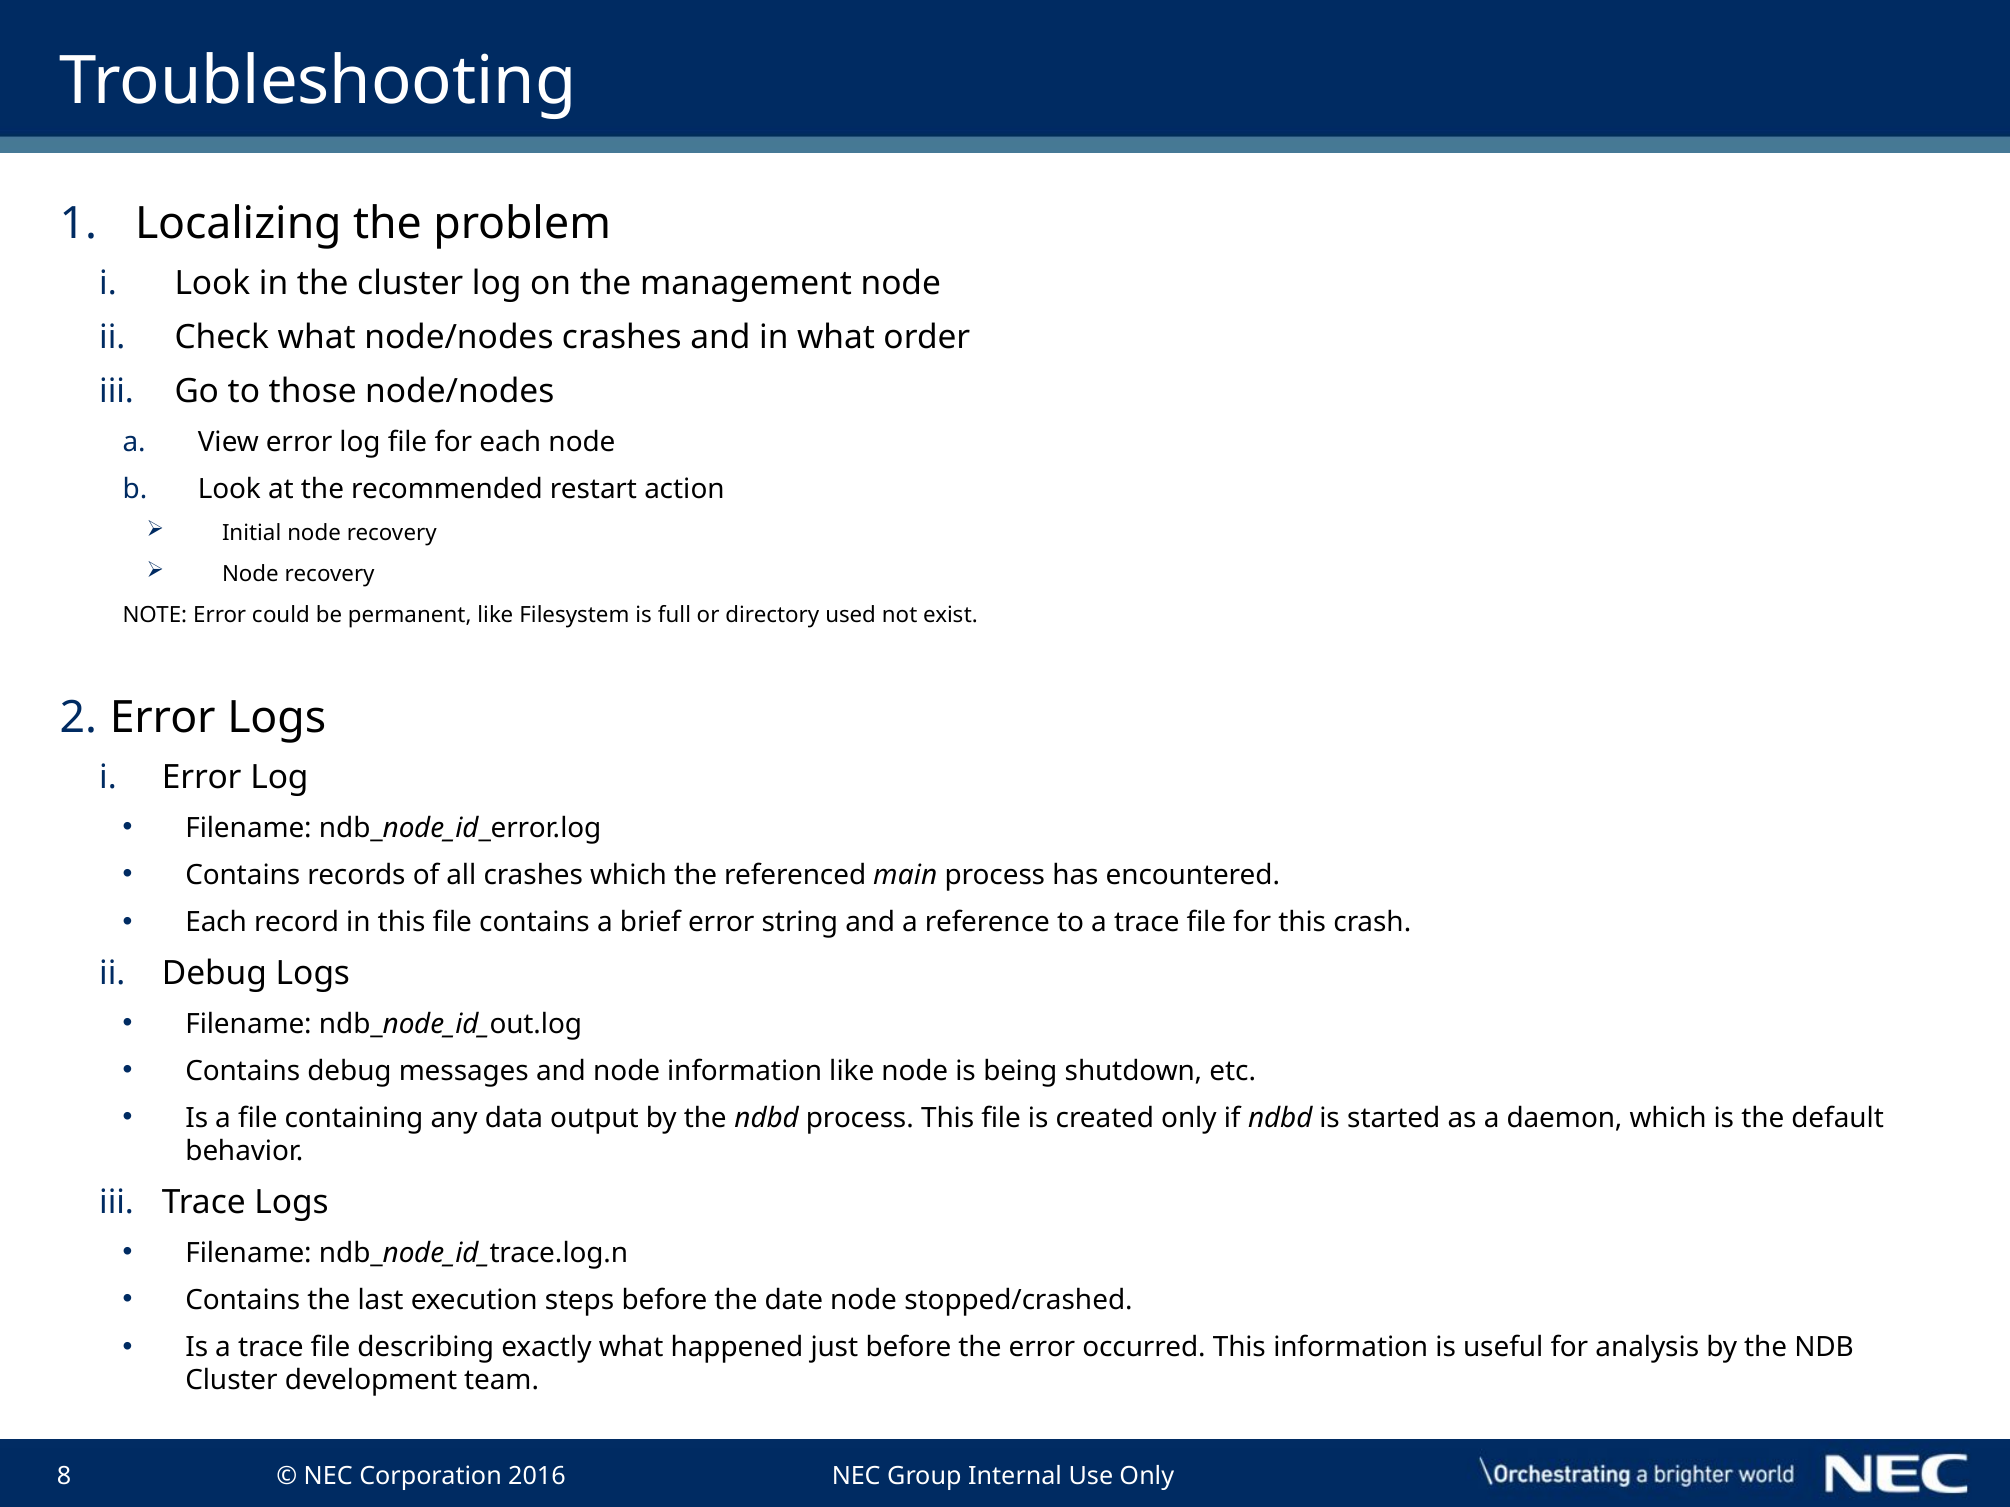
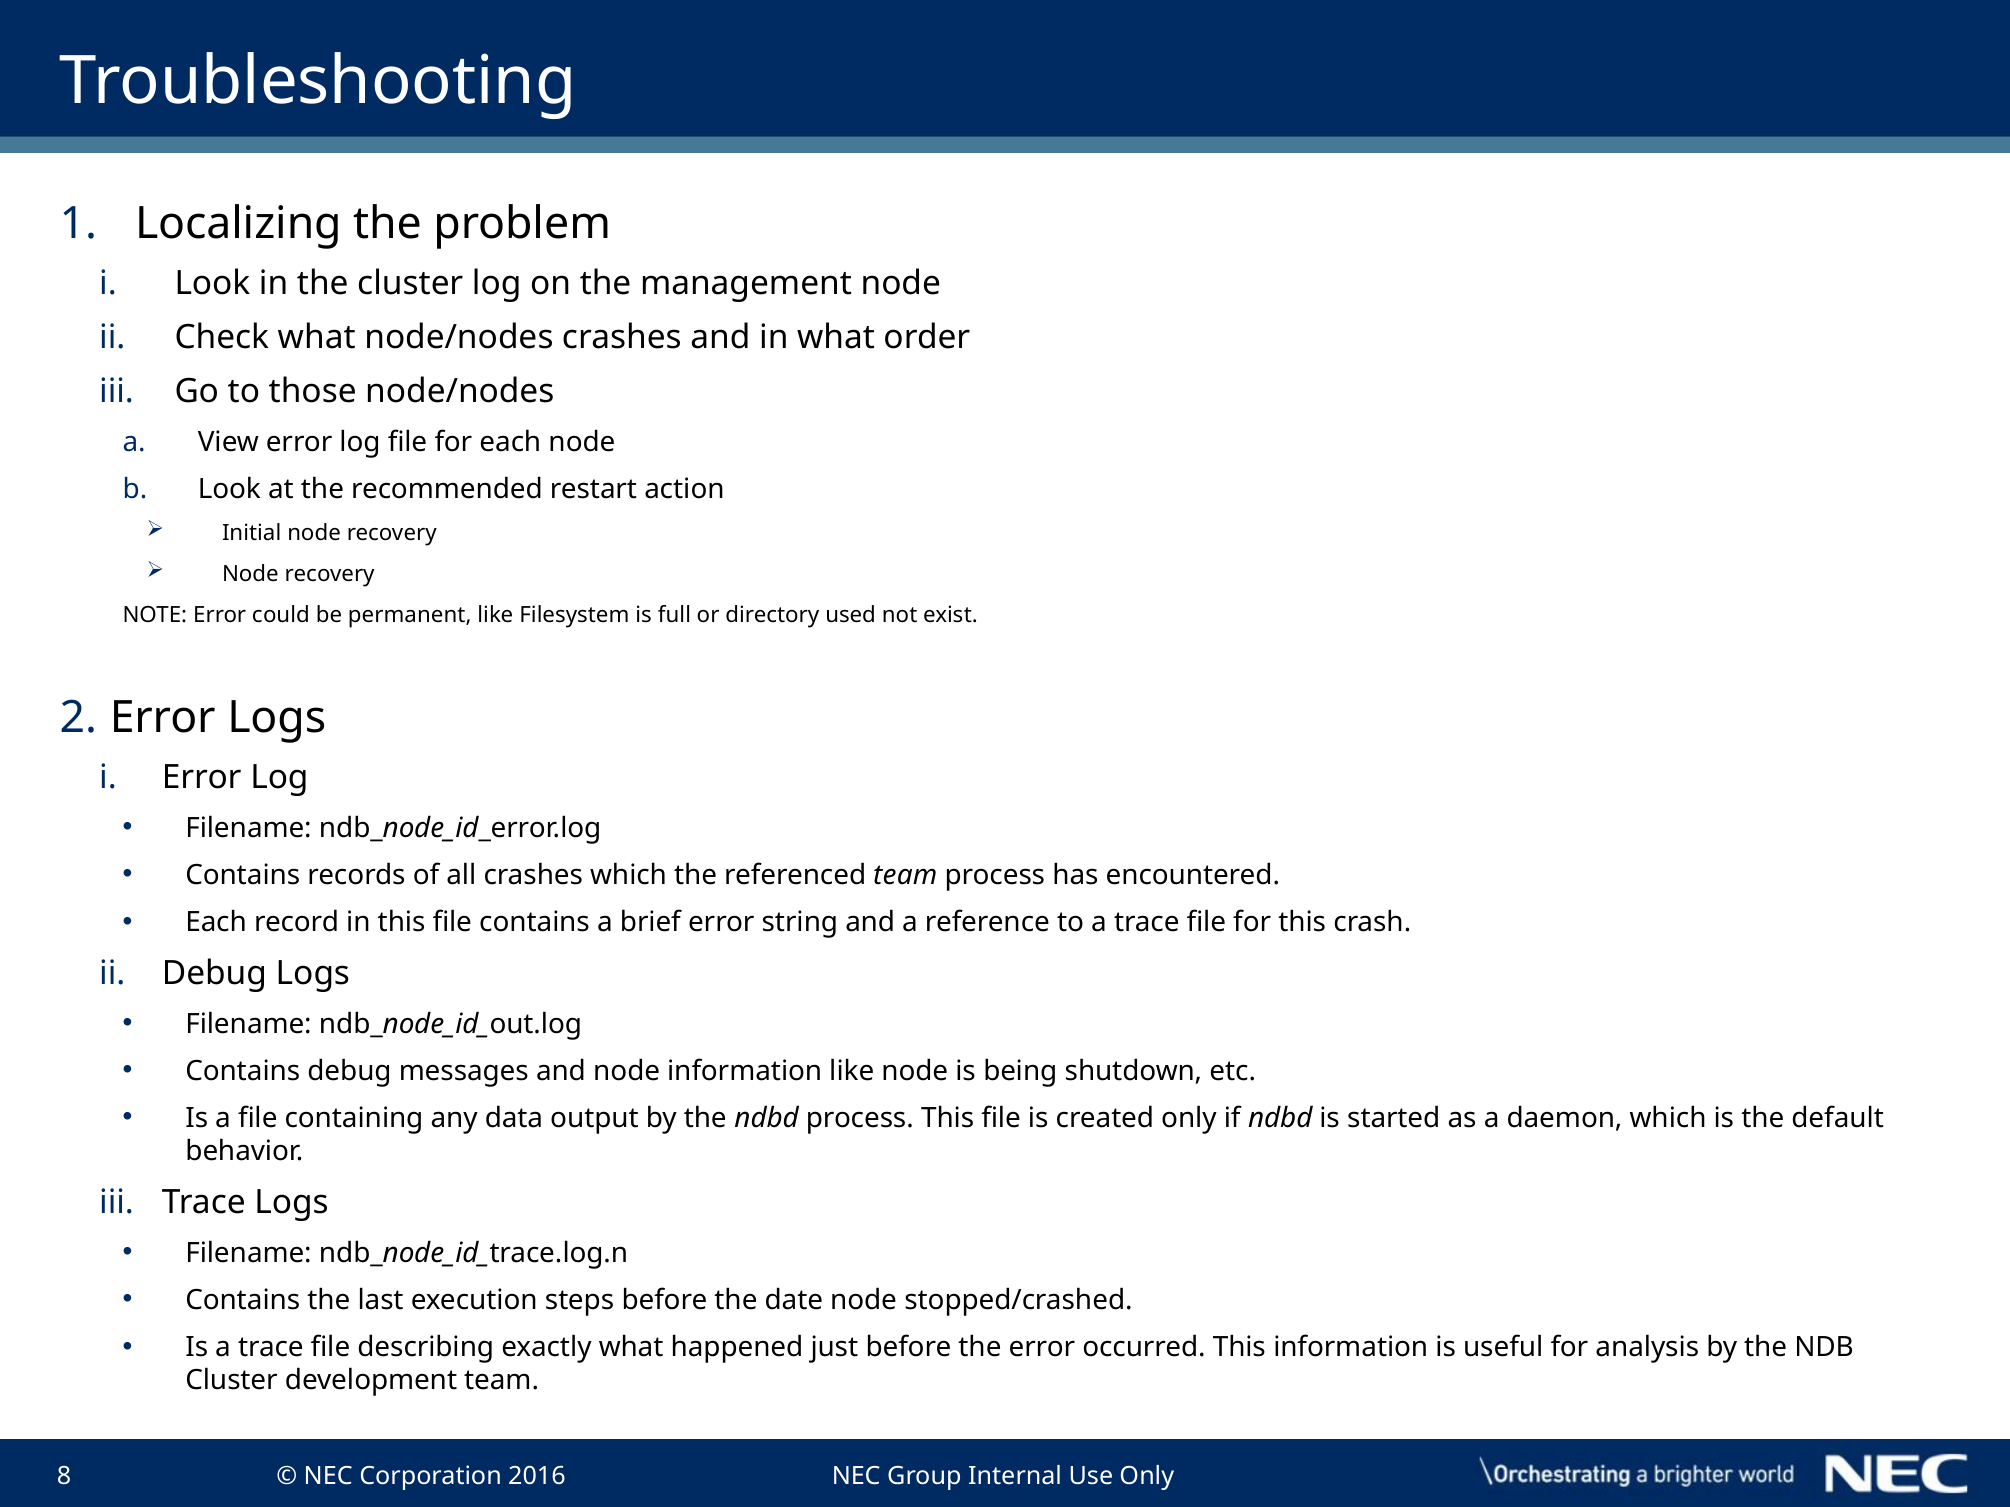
referenced main: main -> team (905, 876)
